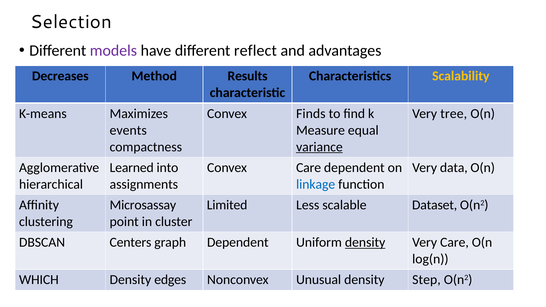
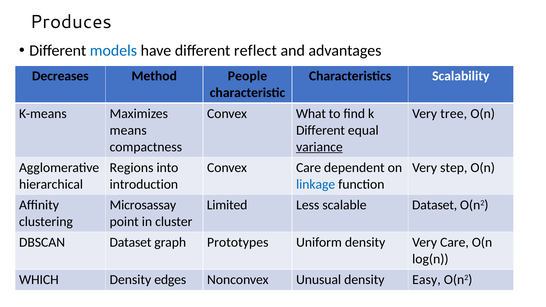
Selection: Selection -> Produces (71, 22)
models colour: purple -> blue (113, 51)
Results: Results -> People (247, 76)
Scalability colour: yellow -> white (461, 76)
Finds: Finds -> What (311, 114)
events: events -> means (128, 130)
Measure: Measure -> Different (321, 130)
Learned: Learned -> Regions (132, 168)
data: data -> step (454, 168)
assignments: assignments -> introduction (144, 184)
DBSCAN Centers: Centers -> Dataset (130, 243)
graph Dependent: Dependent -> Prototypes (238, 243)
density underline: present -> none (365, 243)
Step: Step -> Easy (426, 280)
